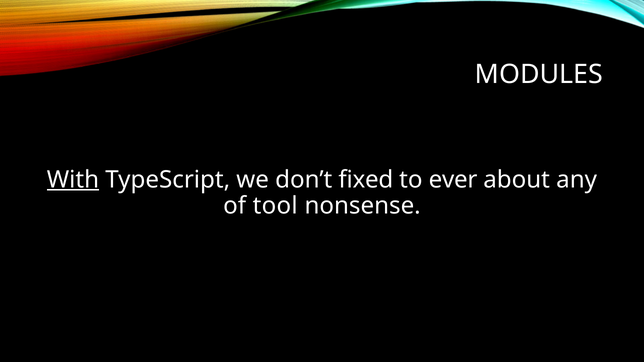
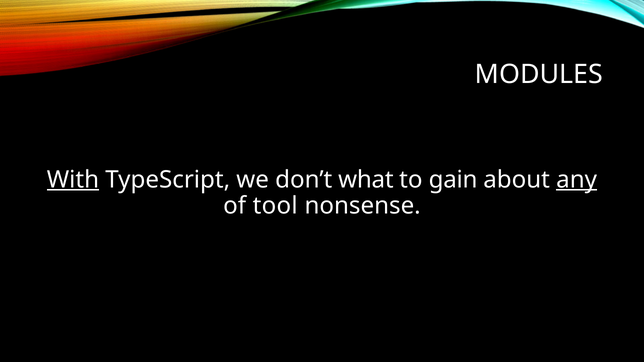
fixed: fixed -> what (366, 180)
ever: ever -> gain (453, 180)
any underline: none -> present (577, 180)
